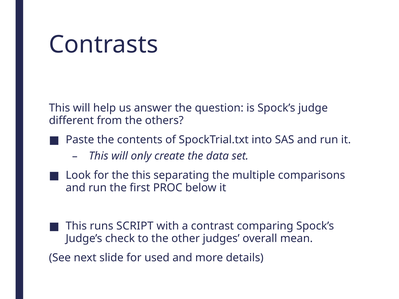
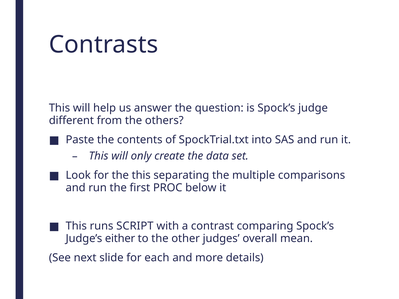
check: check -> either (120, 239)
used: used -> each (157, 258)
